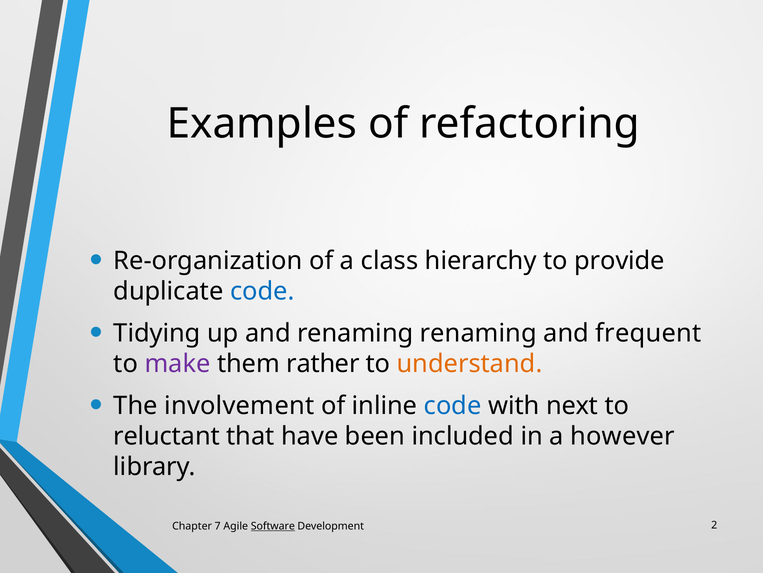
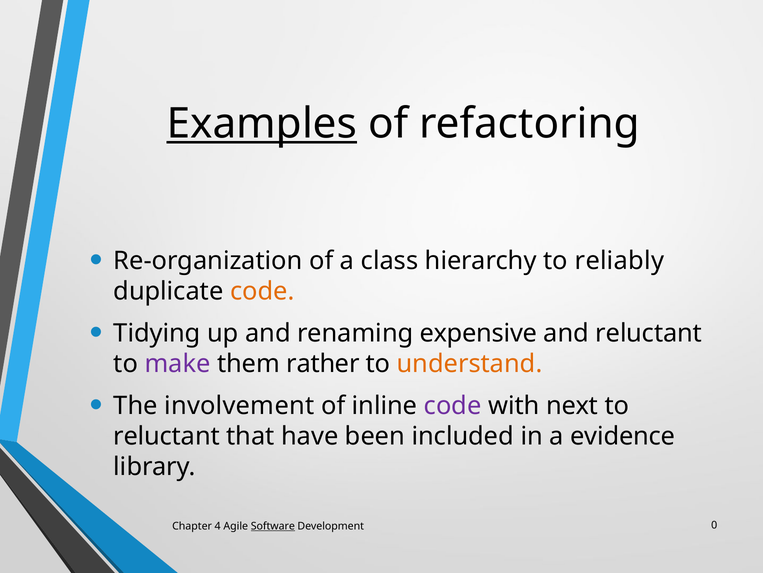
Examples underline: none -> present (262, 124)
provide: provide -> reliably (619, 260)
code colour: blue -> orange (262, 291)
renaming renaming: renaming -> expensive (478, 333)
and frequent: frequent -> reluctant (649, 333)
code colour: blue -> purple (453, 405)
however: however -> evidence (623, 436)
7: 7 -> 4 (218, 526)
2: 2 -> 0 (714, 525)
